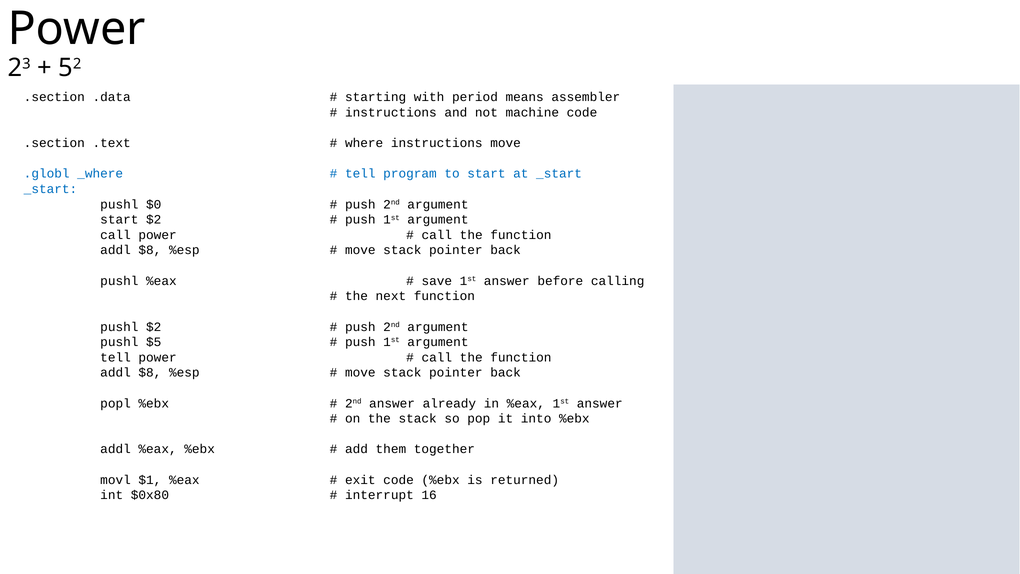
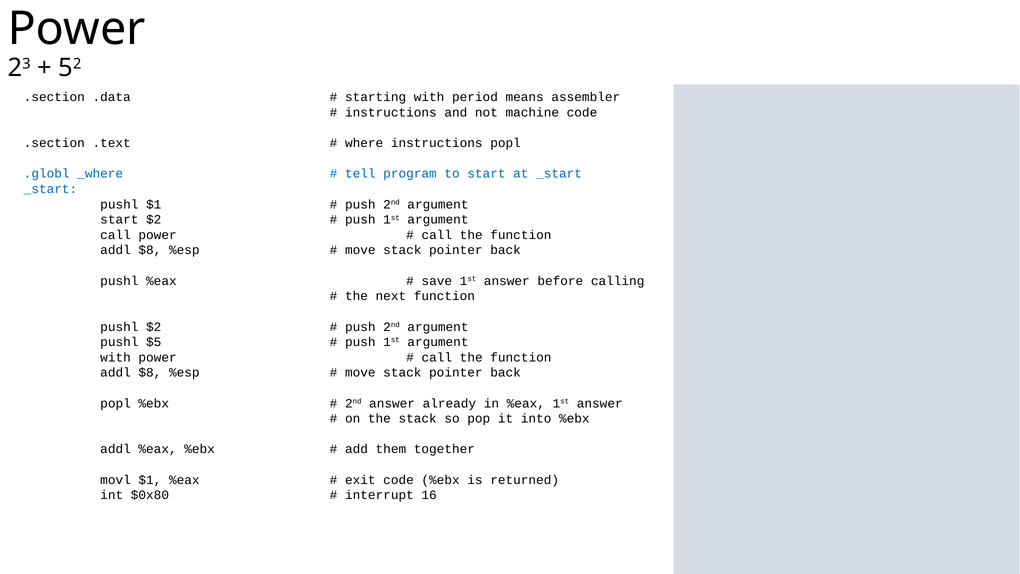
instructions move: move -> popl (506, 143)
pushl $0: $0 -> $1 (154, 204)
tell: tell -> with (116, 357)
